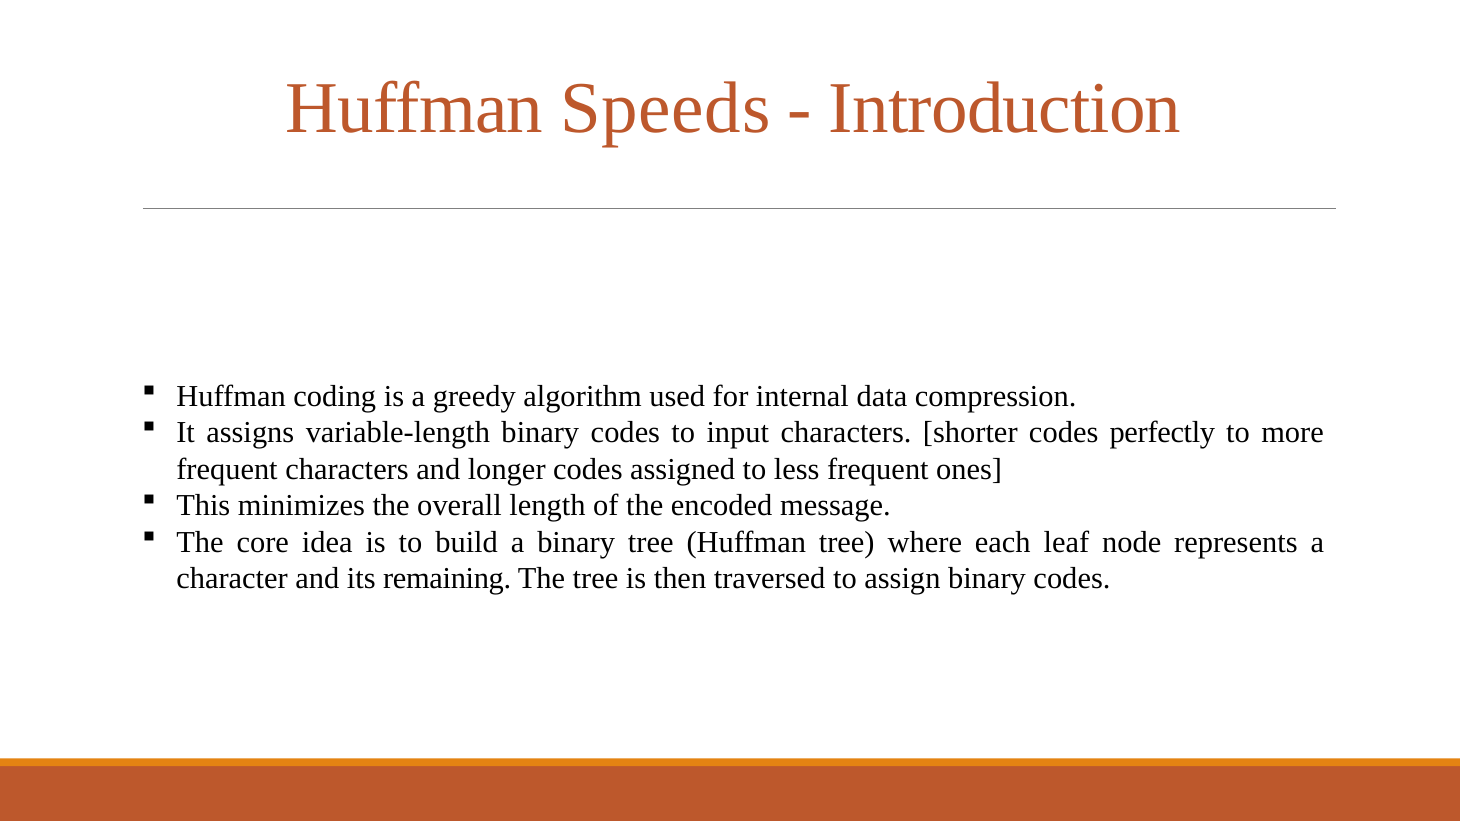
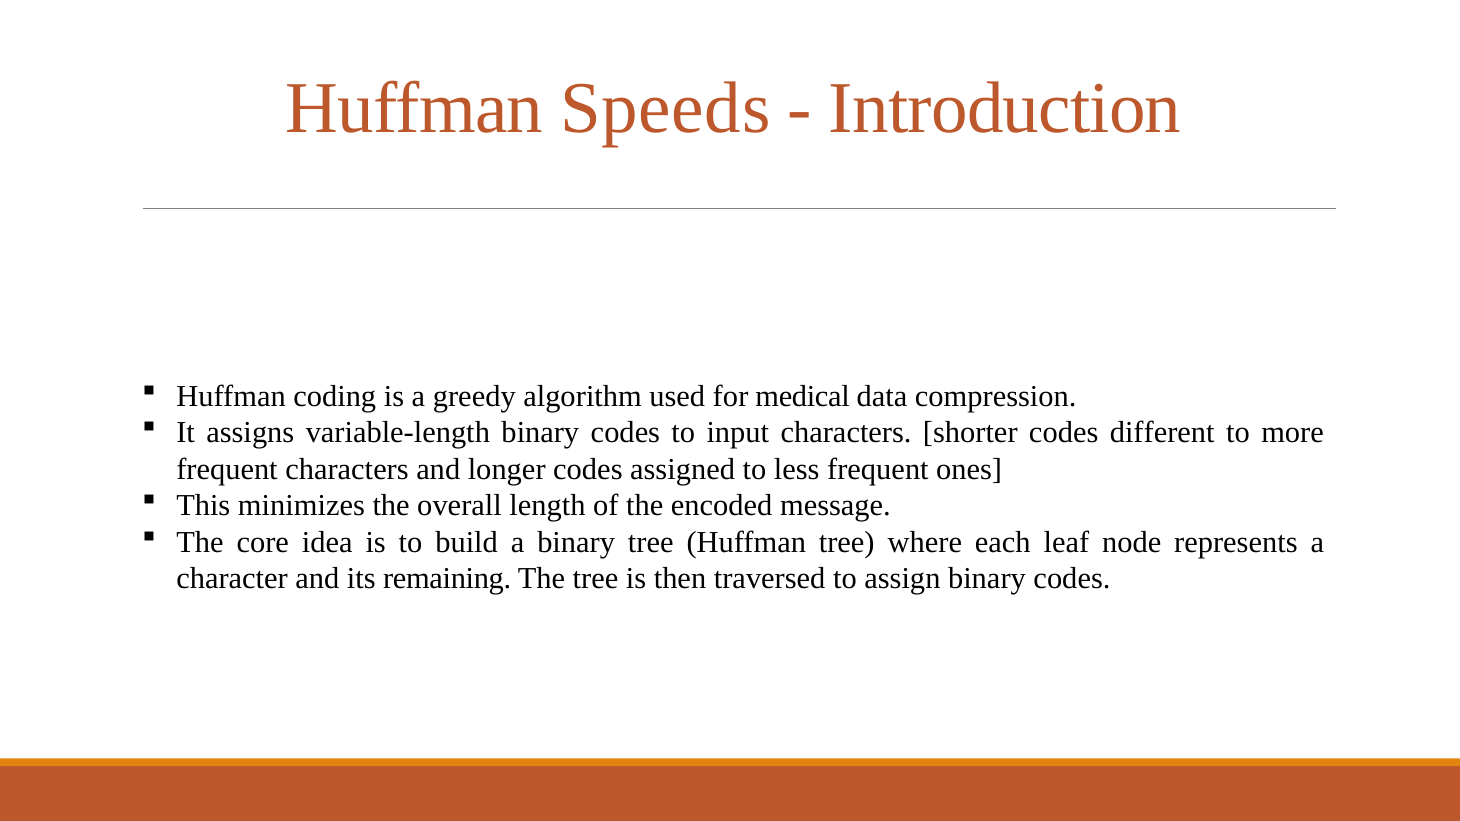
internal: internal -> medical (803, 396)
perfectly: perfectly -> different (1162, 433)
